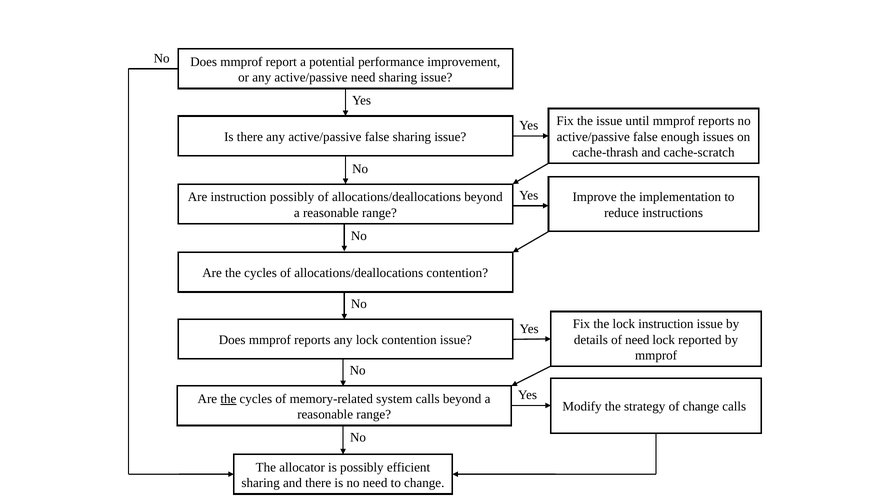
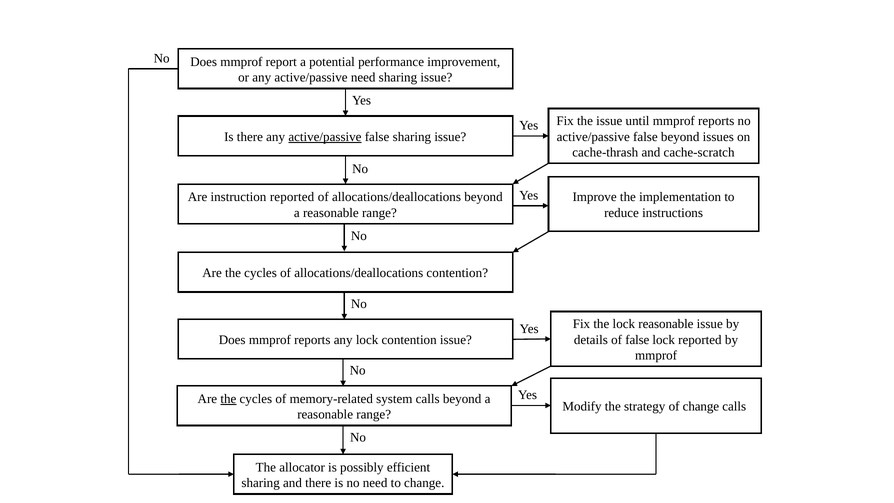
active/passive underline: none -> present (325, 137)
false enough: enough -> beyond (680, 137)
instruction possibly: possibly -> reported (292, 197)
lock instruction: instruction -> reasonable (666, 324)
of need: need -> false (637, 340)
